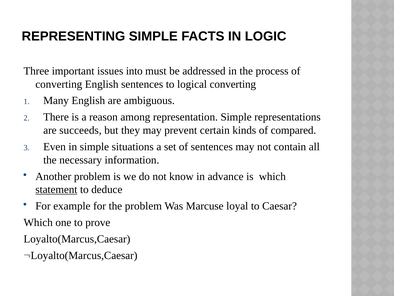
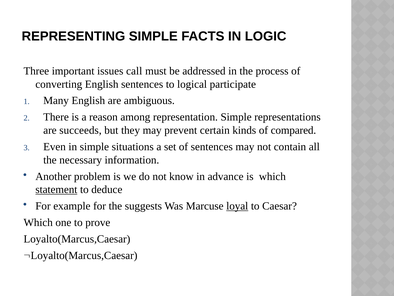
into: into -> call (134, 71)
logical converting: converting -> participate (233, 84)
the problem: problem -> suggests (143, 206)
loyal underline: none -> present (237, 206)
